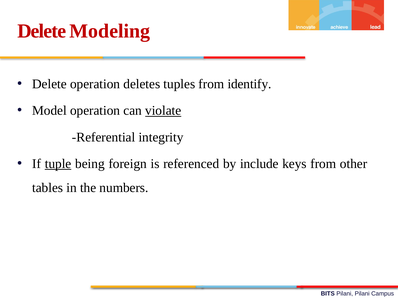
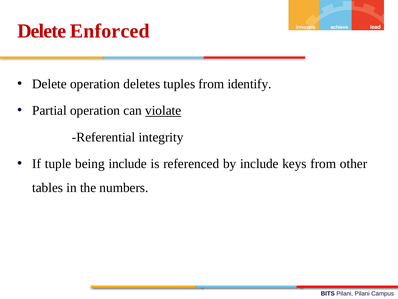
Modeling: Modeling -> Enforced (110, 31)
Model: Model -> Partial (49, 110)
tuple underline: present -> none (58, 163)
being foreign: foreign -> include (128, 163)
